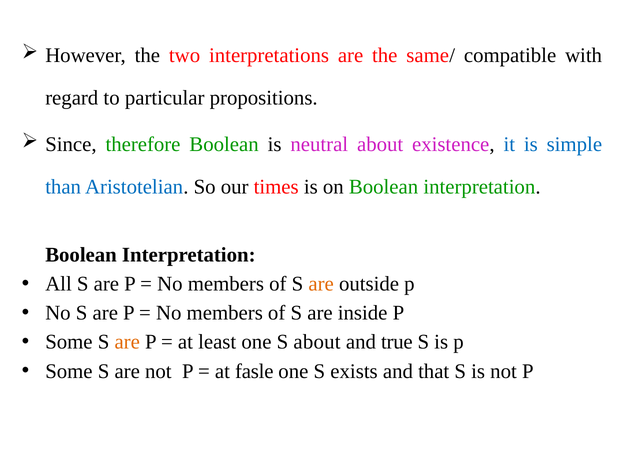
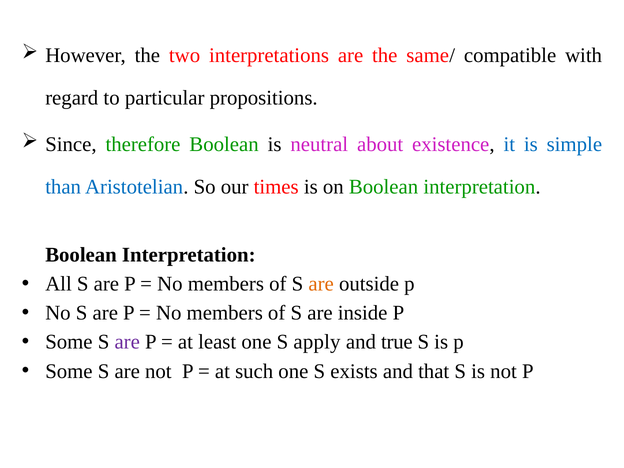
are colour: orange -> purple (127, 342)
S about: about -> apply (317, 342)
fasle: fasle -> such (254, 371)
